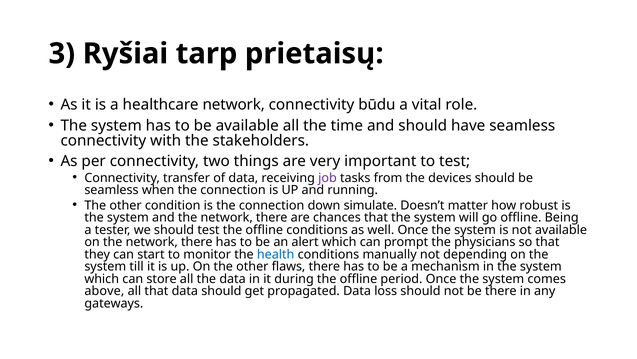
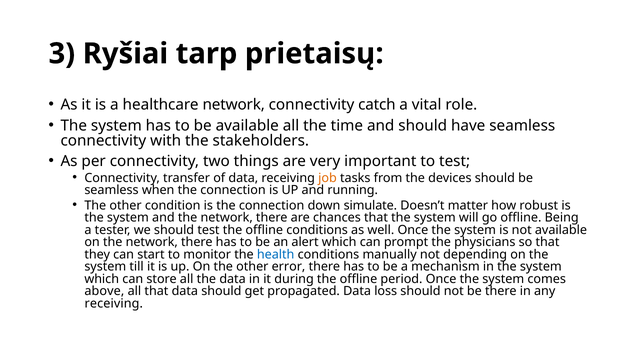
būdu: būdu -> catch (377, 105)
job colour: purple -> orange (328, 178)
flaws: flaws -> error (288, 266)
gateways: gateways -> receiving (114, 303)
